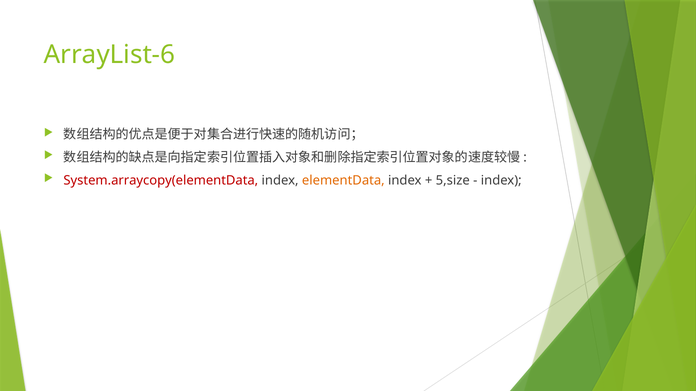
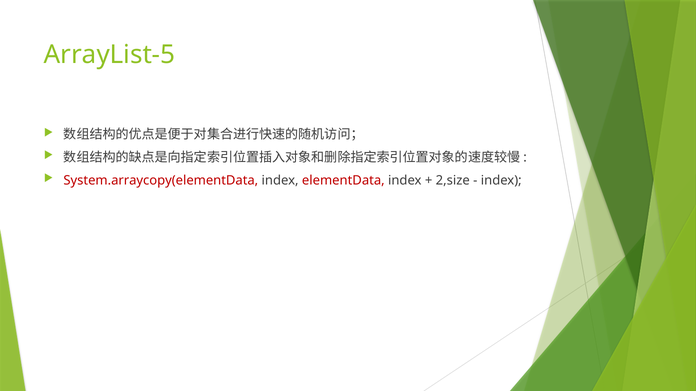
ArrayList-6: ArrayList-6 -> ArrayList-5 (110, 55)
elementData colour: orange -> red (343, 181)
5,size: 5,size -> 2,size (453, 181)
